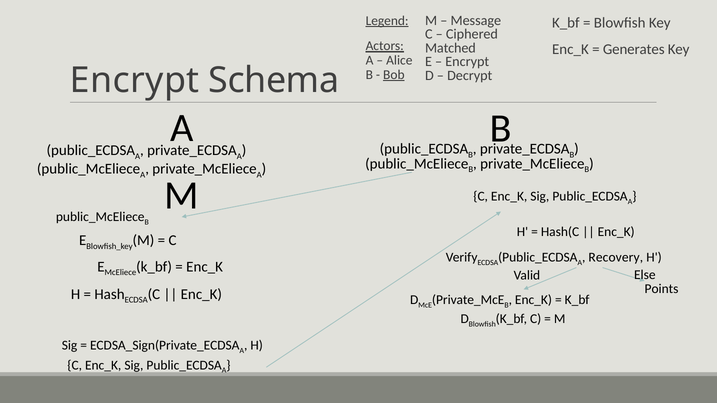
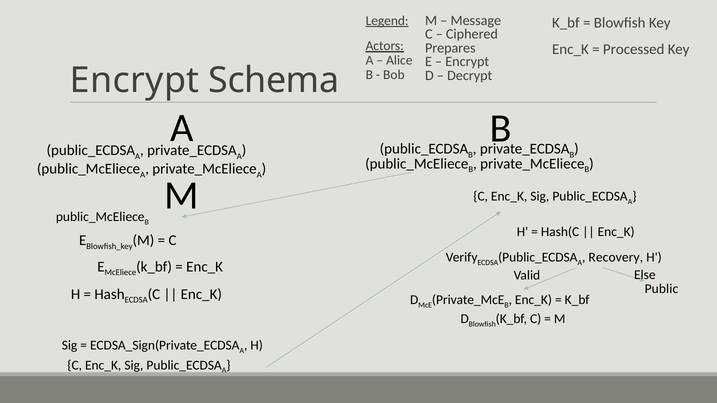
Matched: Matched -> Prepares (450, 48)
Generates: Generates -> Processed (634, 49)
Bob underline: present -> none (394, 75)
Points: Points -> Public (661, 289)
